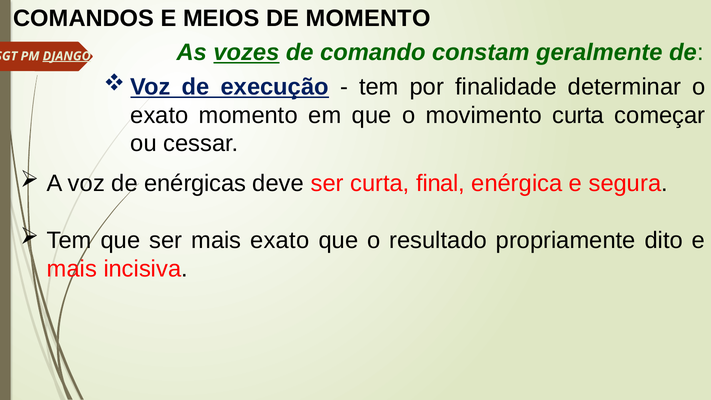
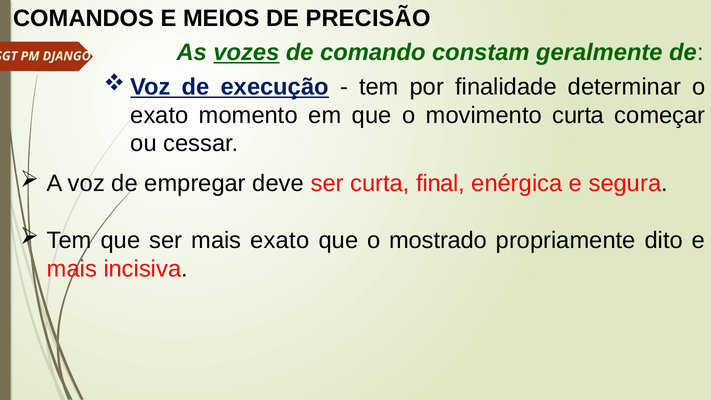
DE MOMENTO: MOMENTO -> PRECISÃO (368, 19)
DJANGO underline: present -> none (67, 56)
enérgicas: enérgicas -> empregar (195, 183)
resultado: resultado -> mostrado (438, 240)
